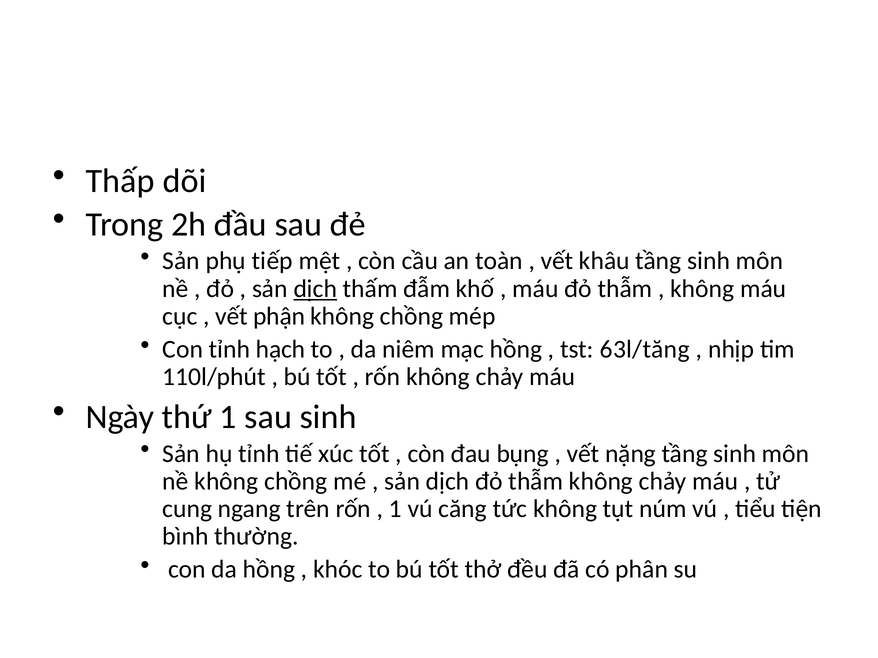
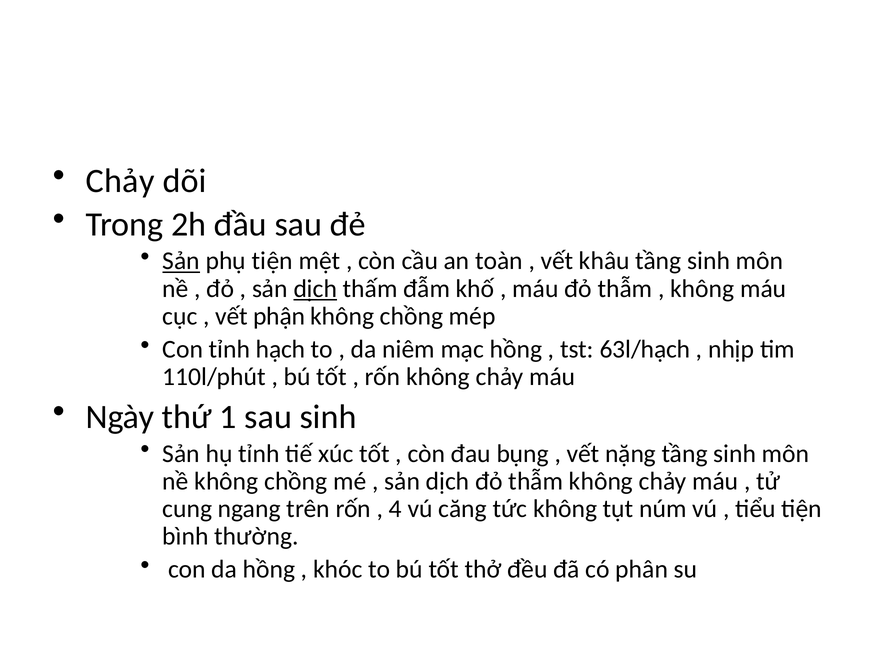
Thấp: Thấp -> Chảy (120, 181)
Sản underline: none -> present (181, 261)
phụ tiếp: tiếp -> tiện (272, 261)
63l/tăng: 63l/tăng -> 63l/hạch (645, 349)
1: 1 -> 4 (395, 509)
